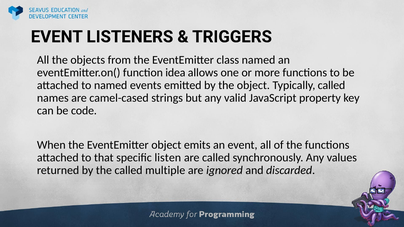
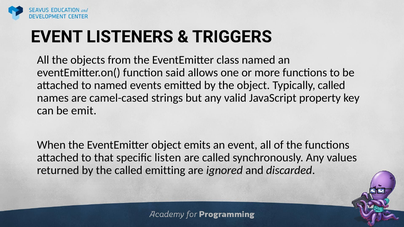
idea: idea -> said (175, 73)
code: code -> emit (84, 111)
multiple: multiple -> emitting (165, 171)
